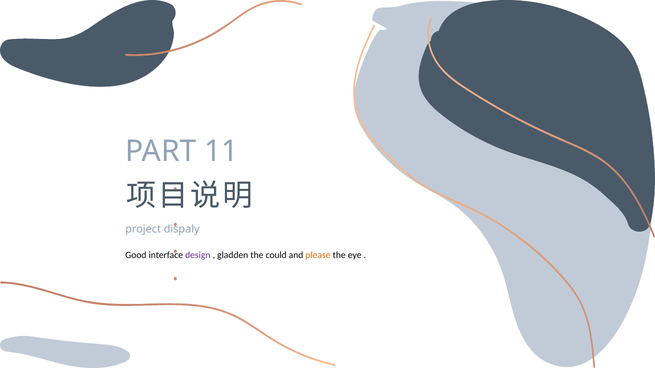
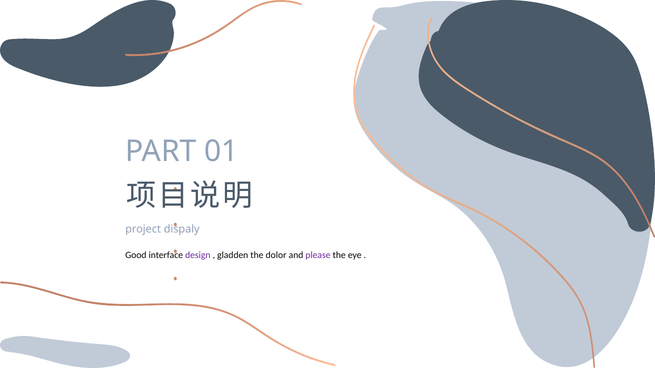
11: 11 -> 01 (221, 152)
could: could -> dolor (276, 255)
please colour: orange -> purple (318, 255)
